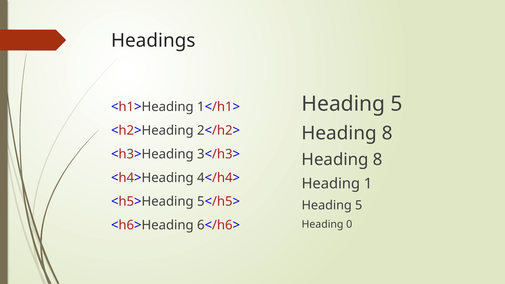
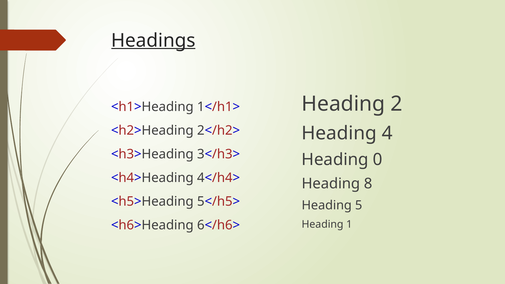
Headings underline: none -> present (153, 40)
5: 5 -> 2 (397, 104)
8: 8 -> 4 (387, 133)
8: 8 -> 0 (378, 160)
1: 1 -> 8 (368, 184)
0: 0 -> 1 (349, 224)
